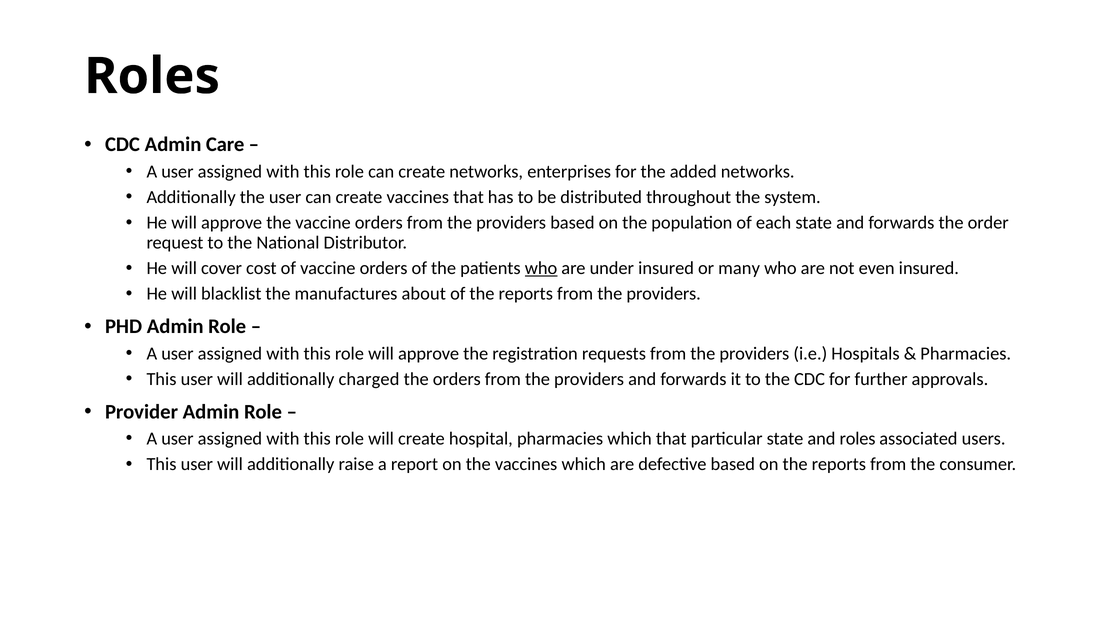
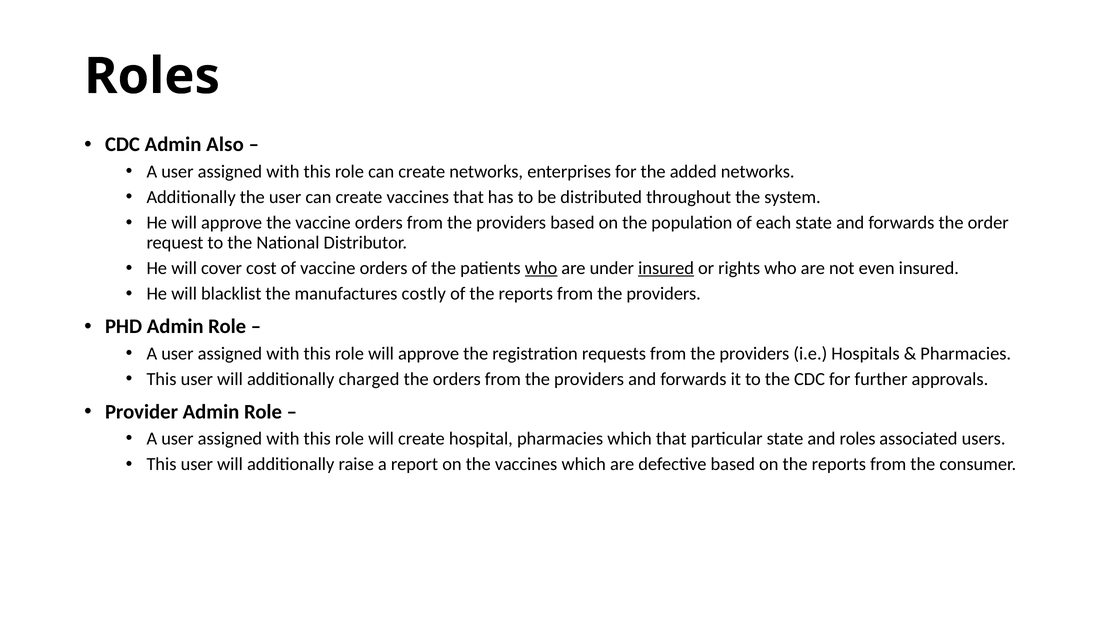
Care: Care -> Also (225, 145)
insured underline: none -> present (666, 268)
many: many -> rights (739, 268)
about: about -> costly (424, 294)
